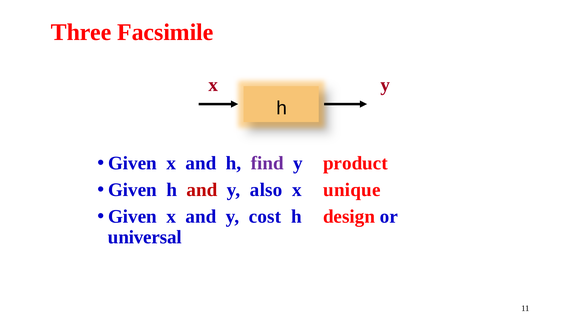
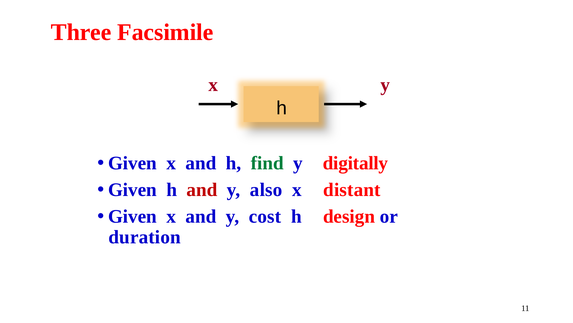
find colour: purple -> green (267, 163)
product: product -> digitally (355, 163)
unique: unique -> distant (352, 189)
universal: universal -> duration (145, 237)
